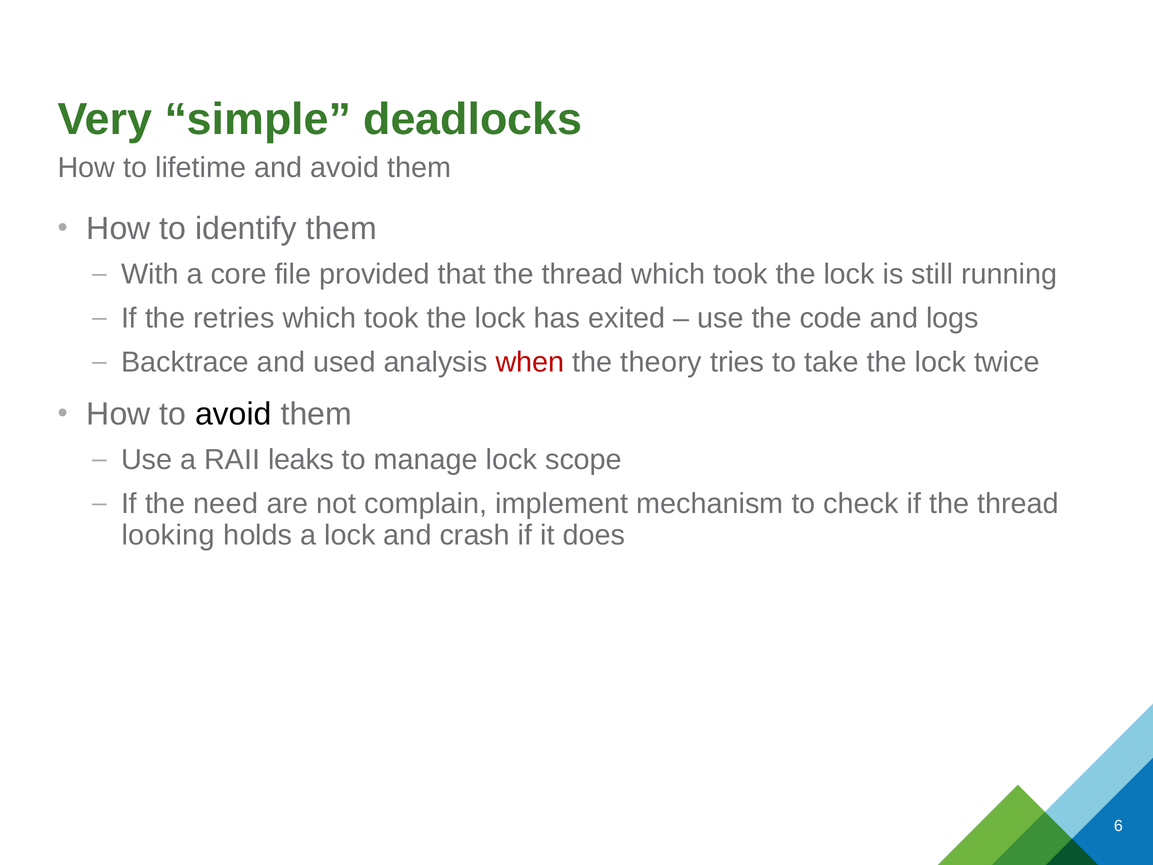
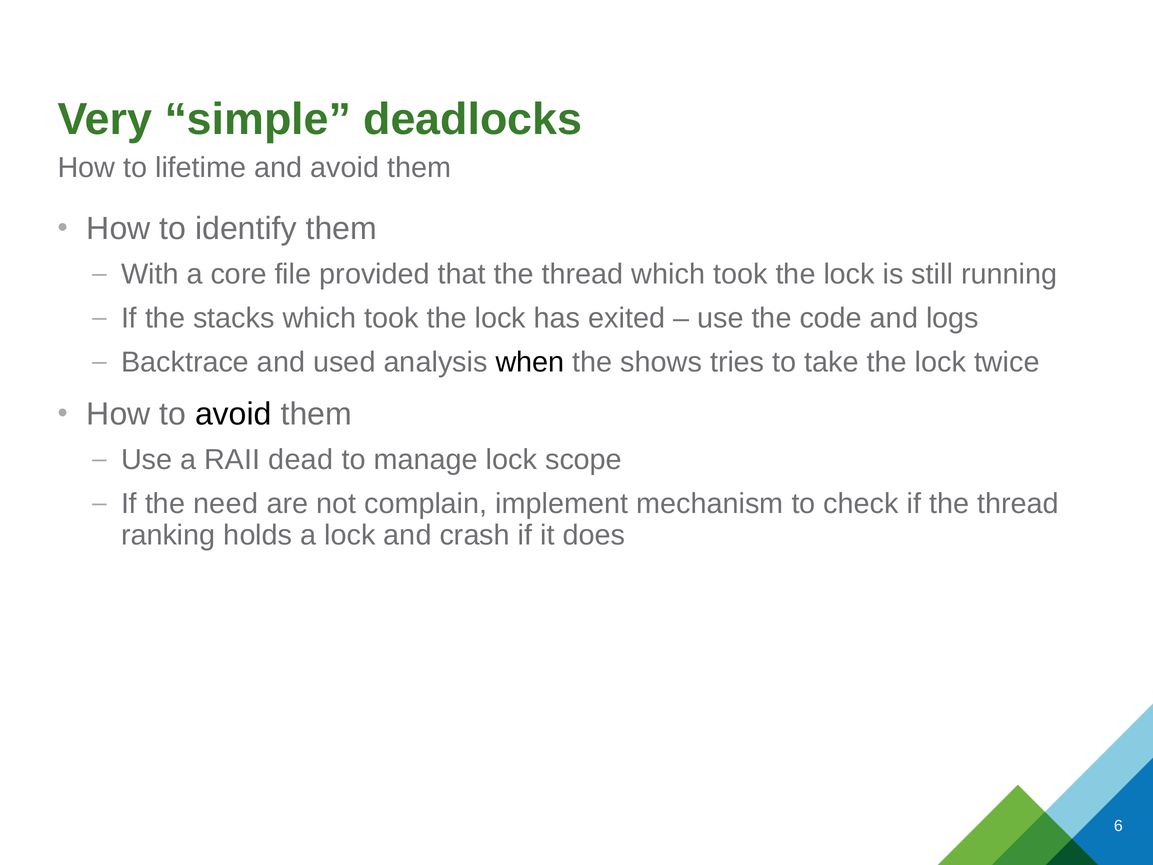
retries: retries -> stacks (234, 318)
when colour: red -> black (530, 362)
theory: theory -> shows (661, 362)
leaks: leaks -> dead (301, 460)
looking: looking -> ranking (168, 535)
